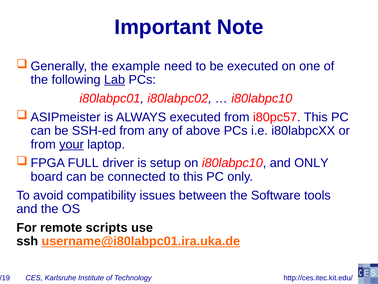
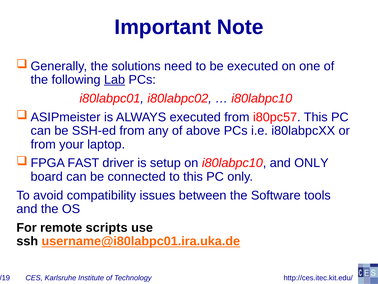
example: example -> solutions (136, 66)
your underline: present -> none (72, 144)
FULL: FULL -> FAST (83, 163)
